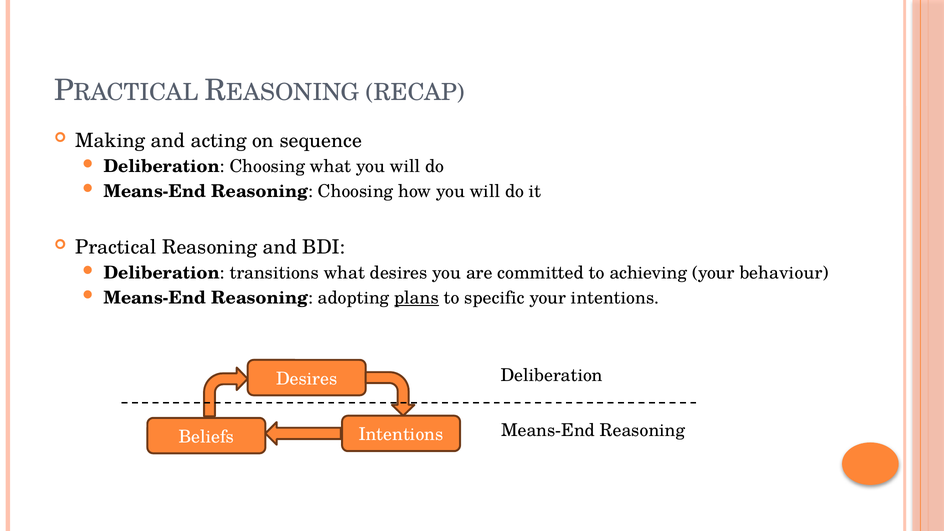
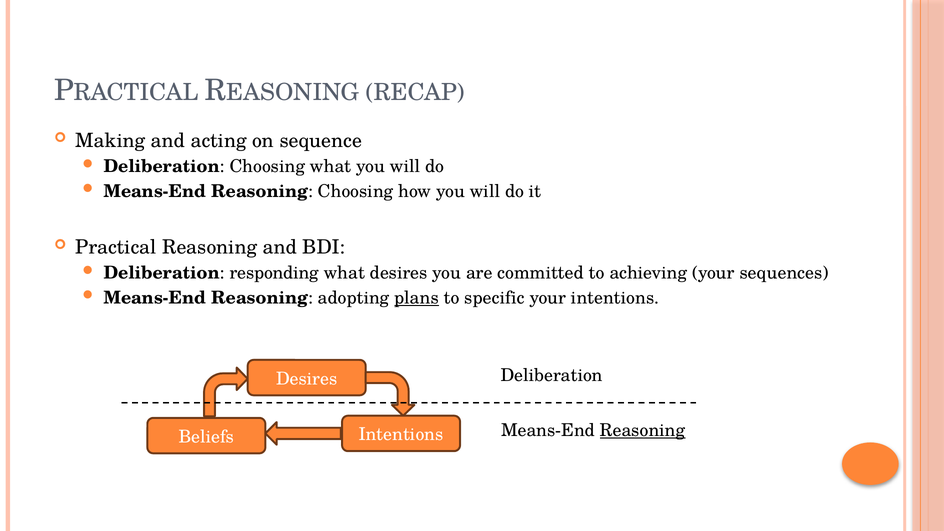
transitions: transitions -> responding (274, 273)
behaviour: behaviour -> sequences (784, 273)
Reasoning underline: none -> present (643, 430)
